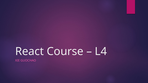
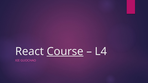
Course underline: none -> present (65, 52)
